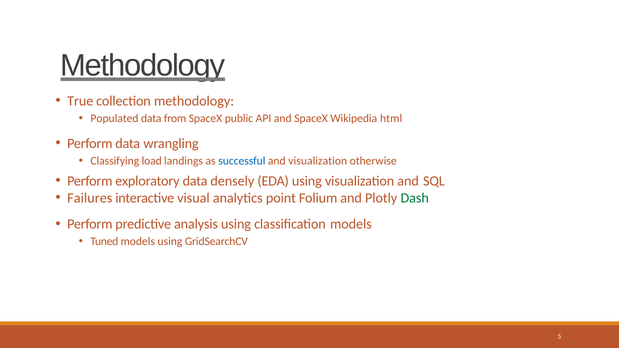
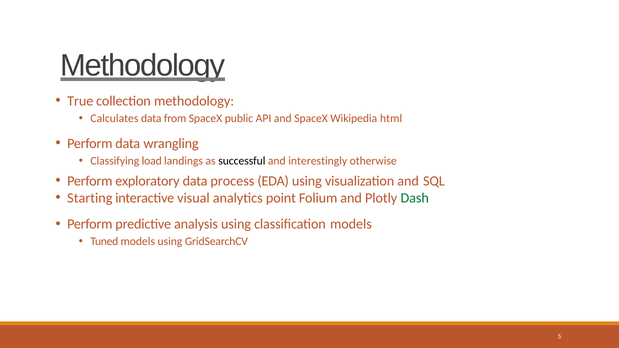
Populated: Populated -> Calculates (114, 118)
successful colour: blue -> black (242, 161)
and visualization: visualization -> interestingly (318, 161)
densely: densely -> process (232, 181)
Failures: Failures -> Starting (90, 198)
